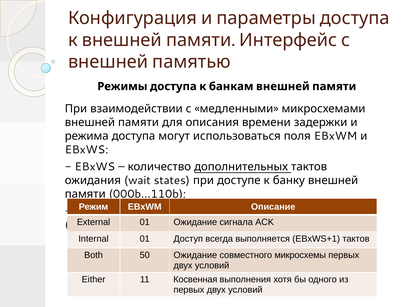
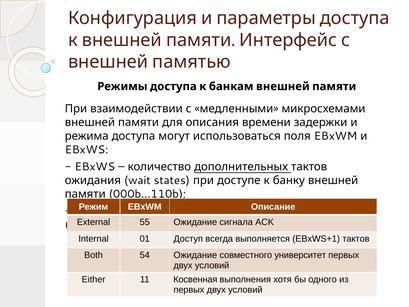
01: 01 -> 55 (145, 222)
50: 50 -> 54 (145, 255)
микросхемы: микросхемы -> университет (300, 255)
